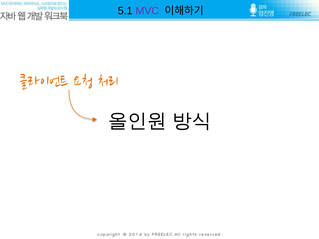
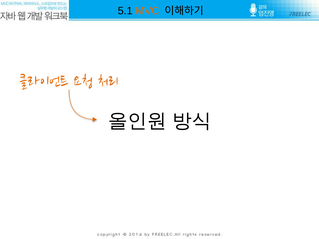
MVC colour: purple -> orange (147, 11)
